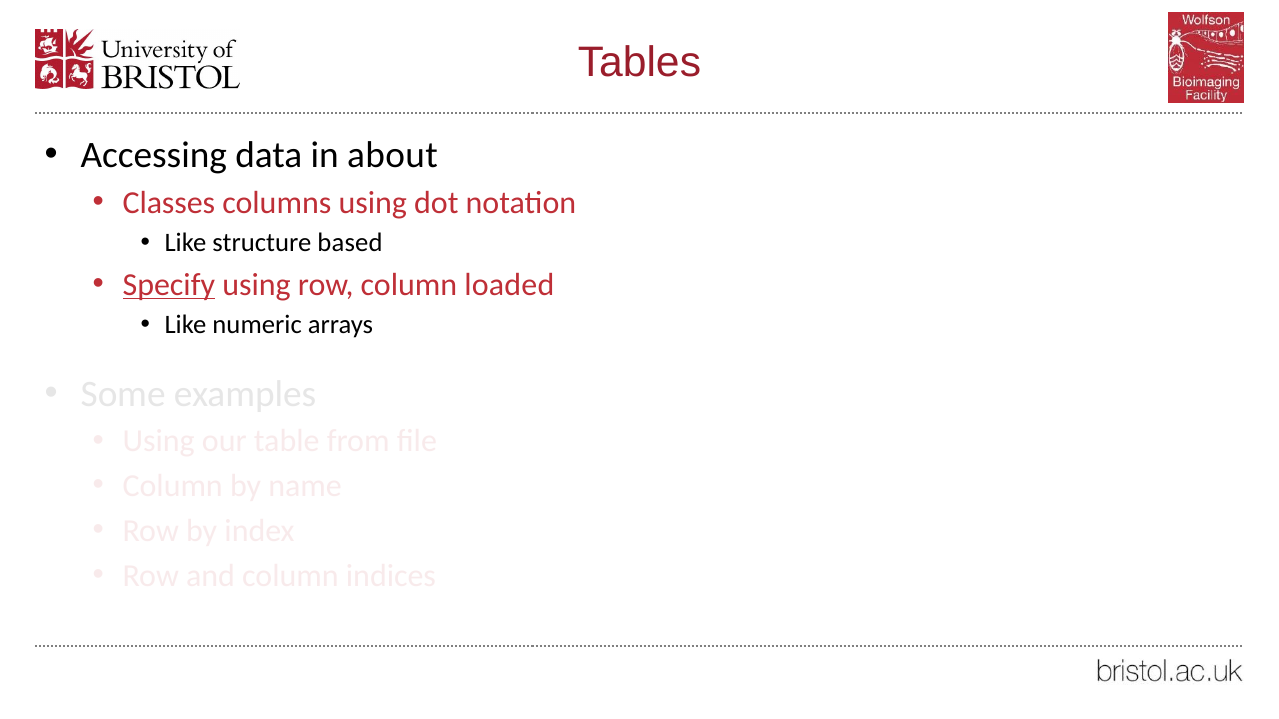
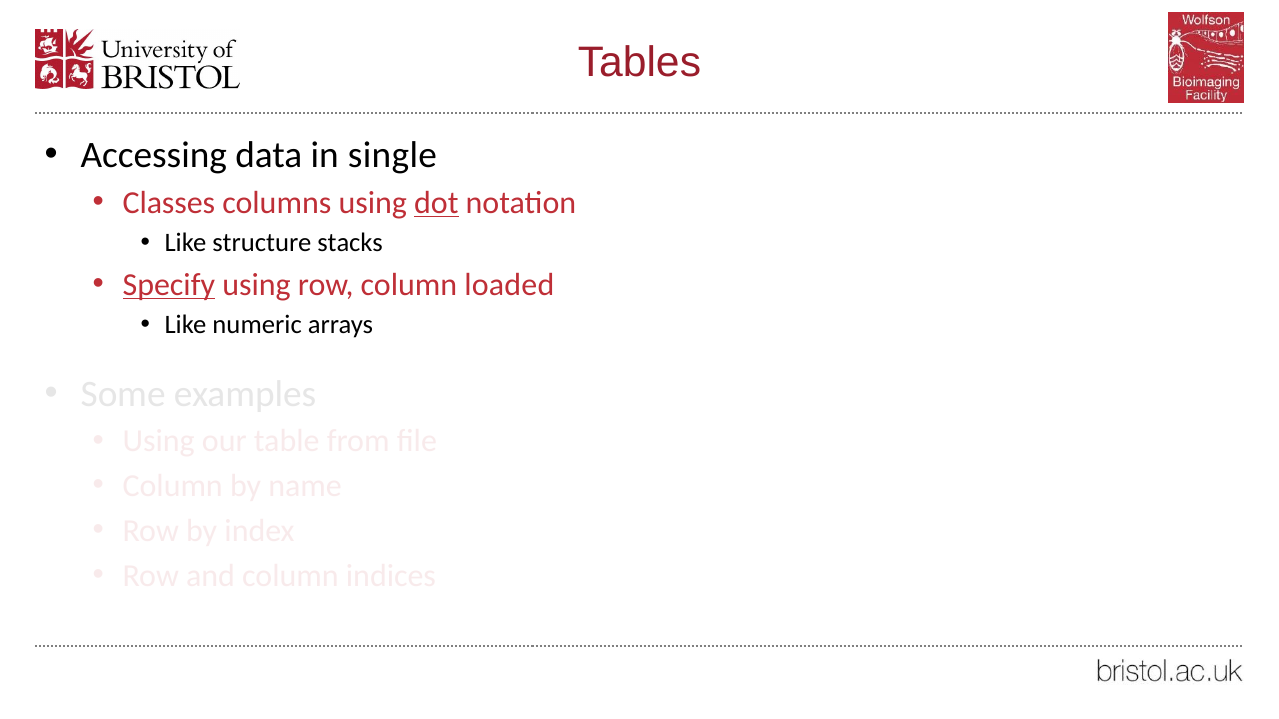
about: about -> single (392, 155)
dot underline: none -> present (436, 203)
based: based -> stacks (350, 243)
